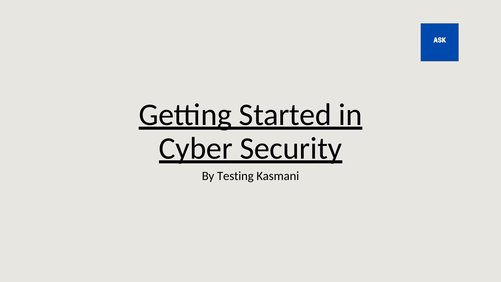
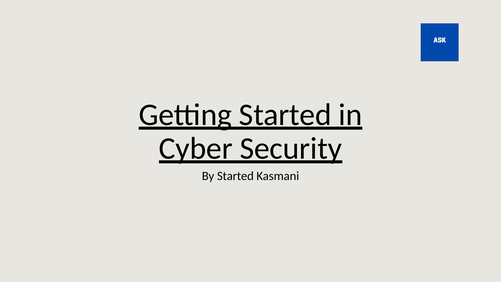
By Testing: Testing -> Started (235, 176)
